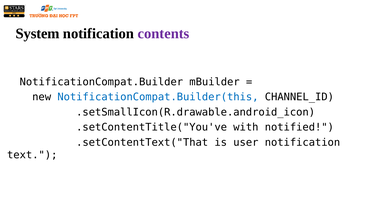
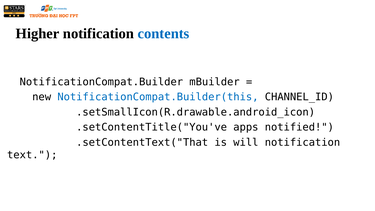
System: System -> Higher (38, 34)
contents colour: purple -> blue (164, 34)
with: with -> apps (246, 127)
user: user -> will (246, 142)
